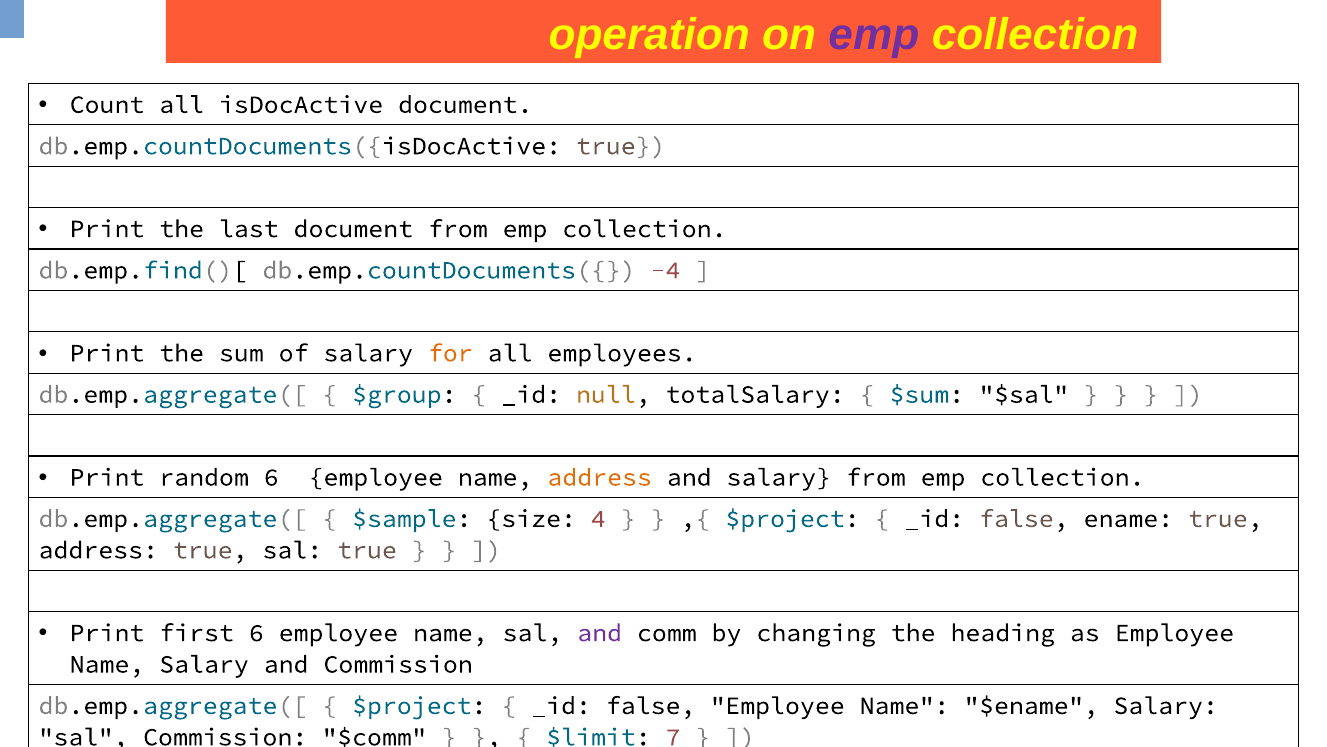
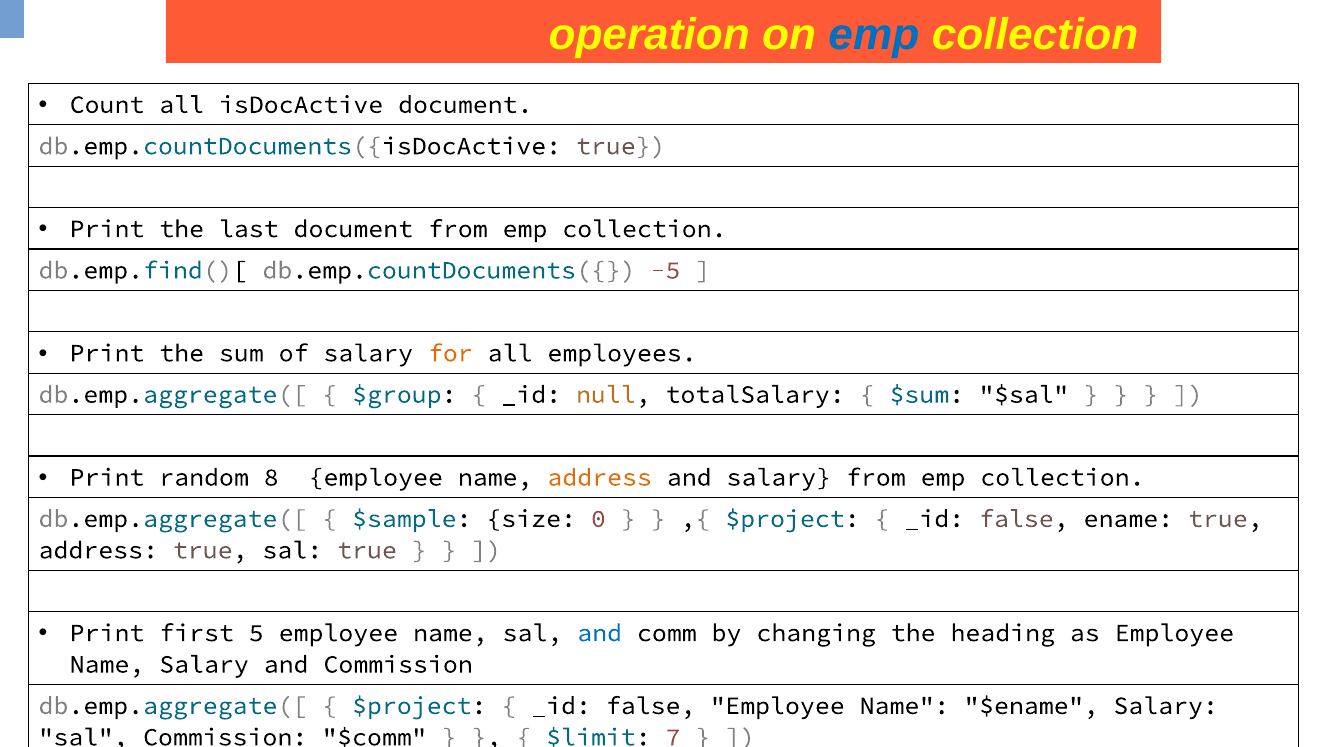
emp colour: purple -> blue (874, 35)
-4: -4 -> -5 (666, 270)
random 6: 6 -> 8 (271, 477)
4: 4 -> 0 (598, 518)
first 6: 6 -> 5 (256, 632)
and colour: purple -> blue (600, 632)
